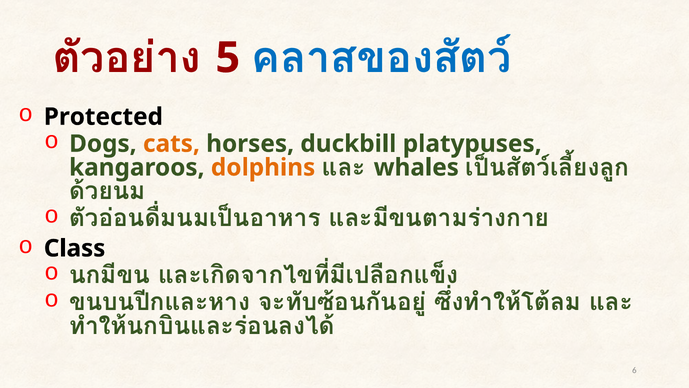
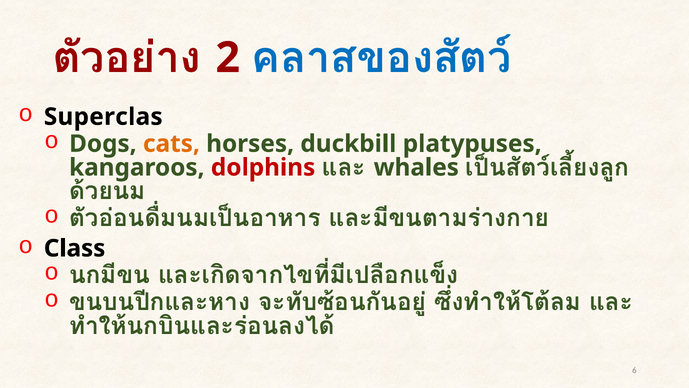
5: 5 -> 2 (228, 58)
Protected: Protected -> Superclas (103, 117)
dolphins colour: orange -> red (263, 167)
